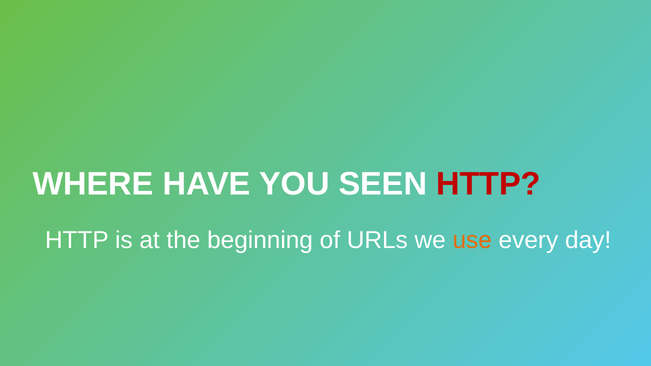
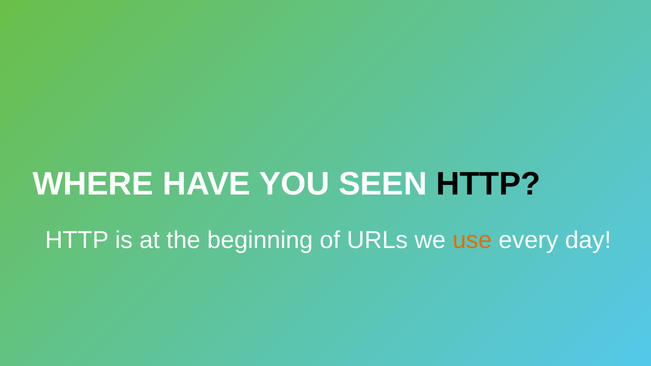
HTTP colour: red -> black (488, 184)
